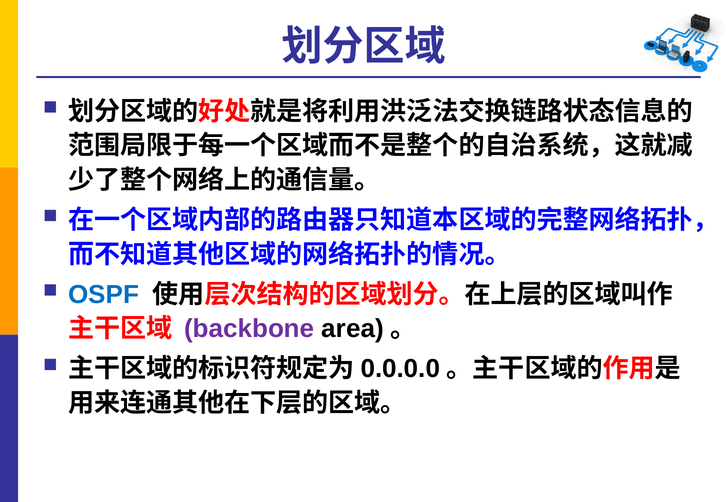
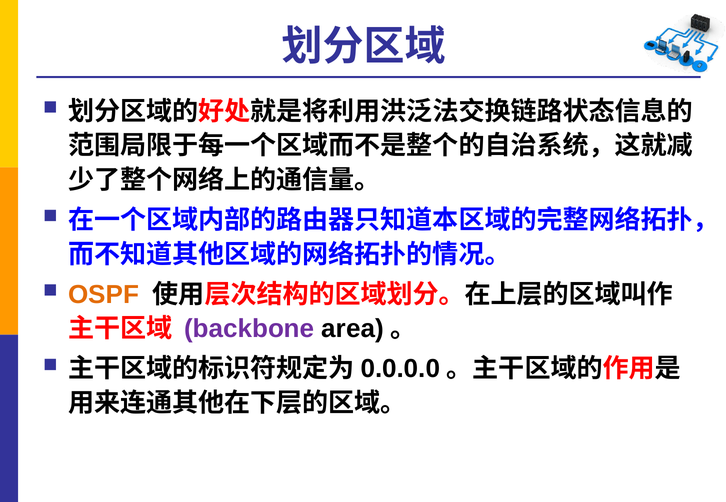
OSPF colour: blue -> orange (104, 295)
